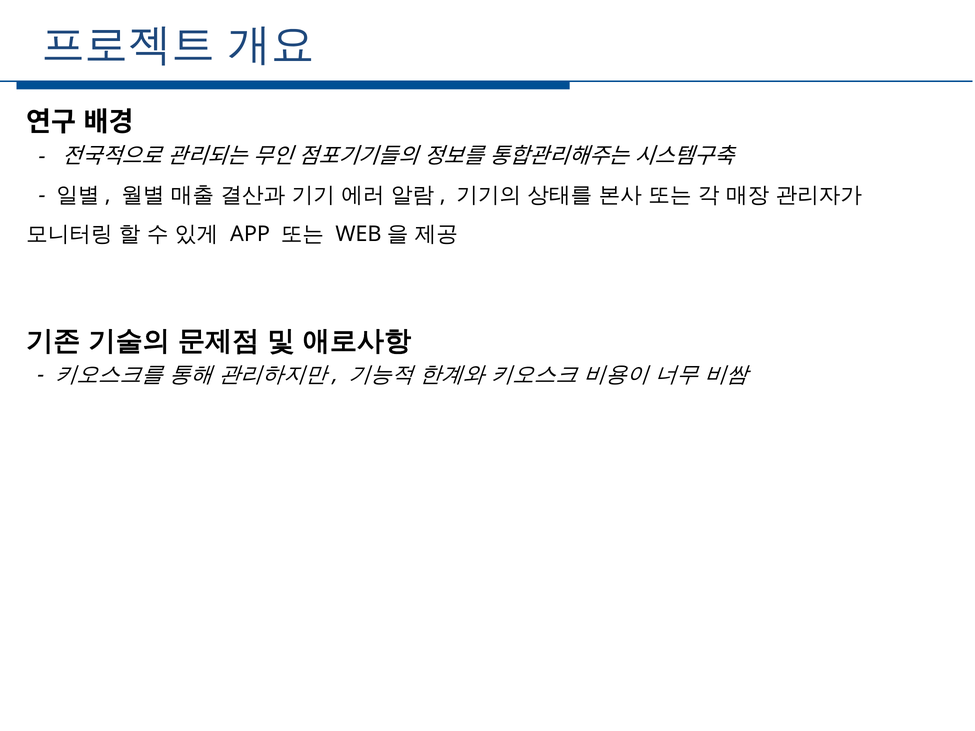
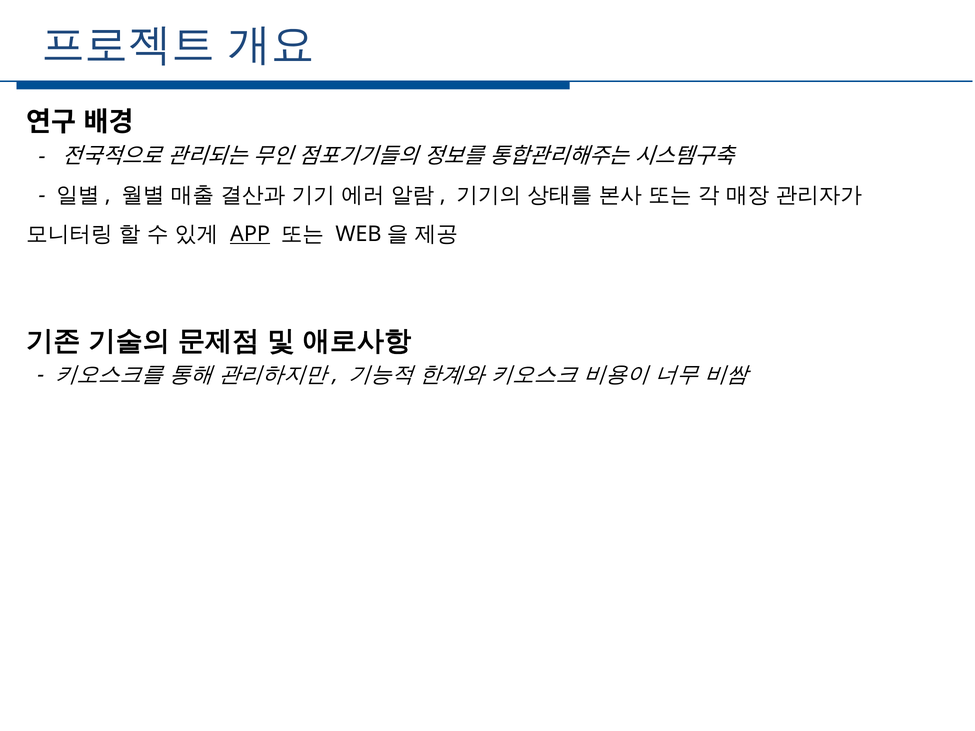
APP underline: none -> present (250, 234)
